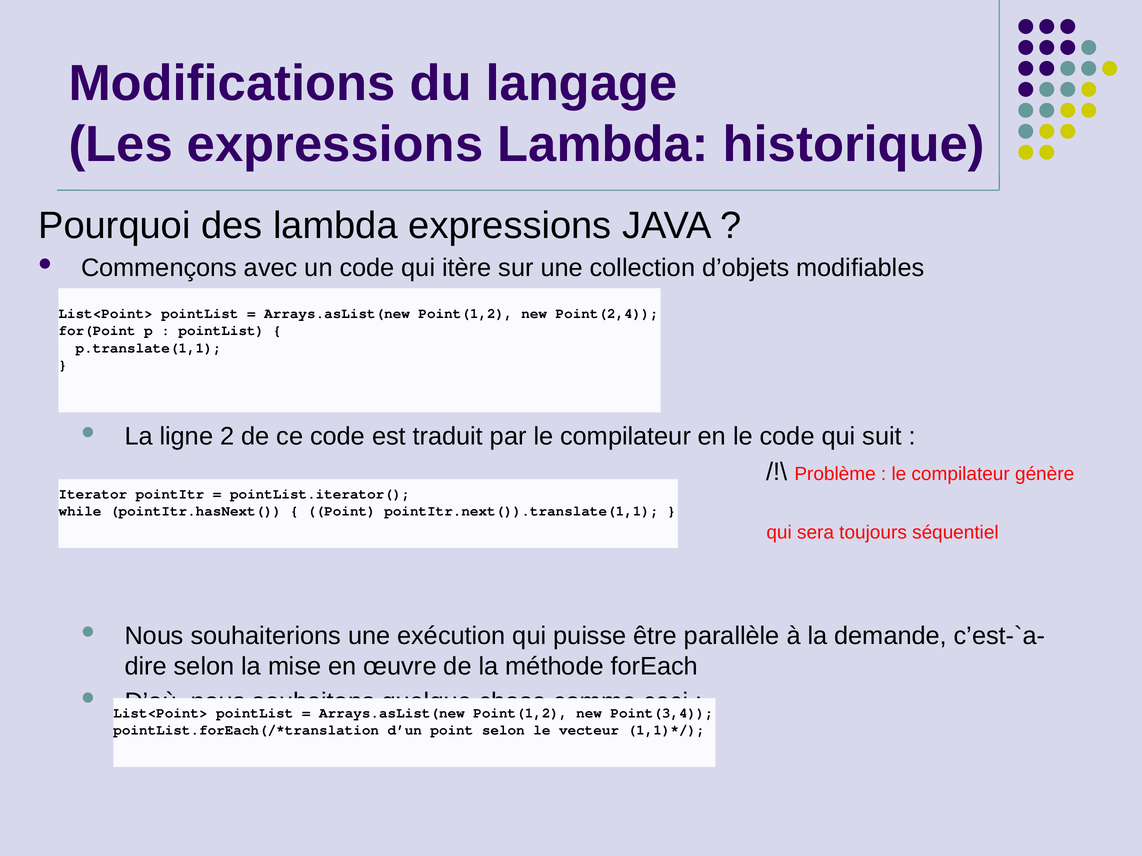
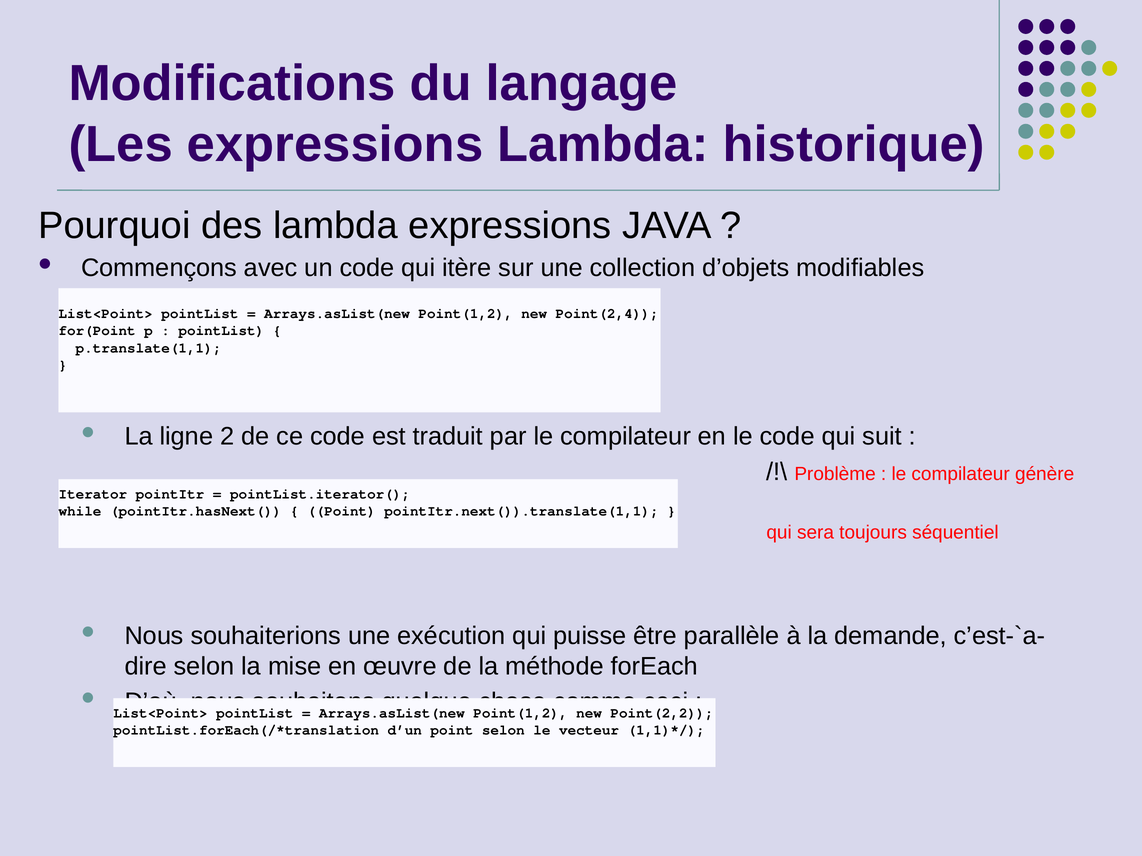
Point(3,4: Point(3,4 -> Point(2,2 (662, 713)
